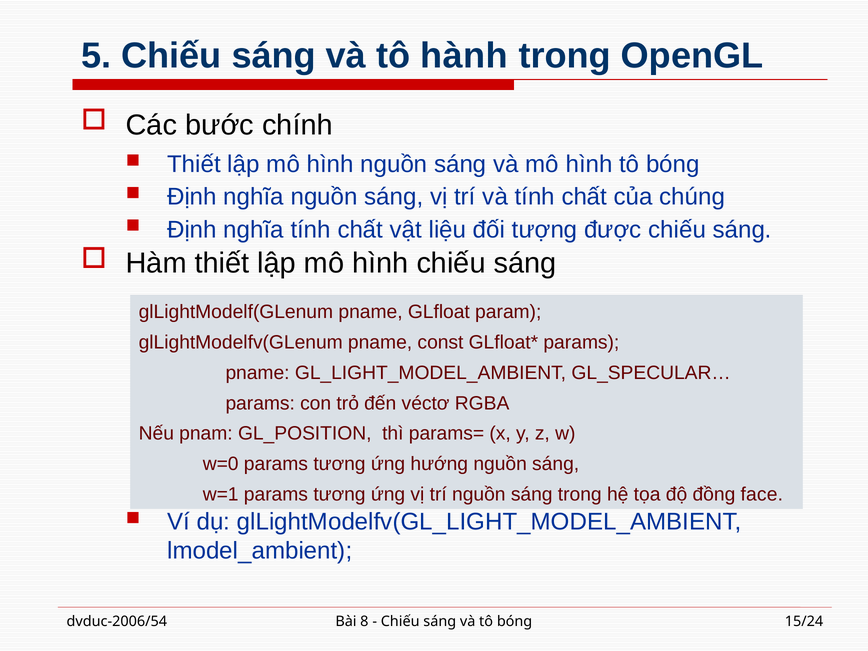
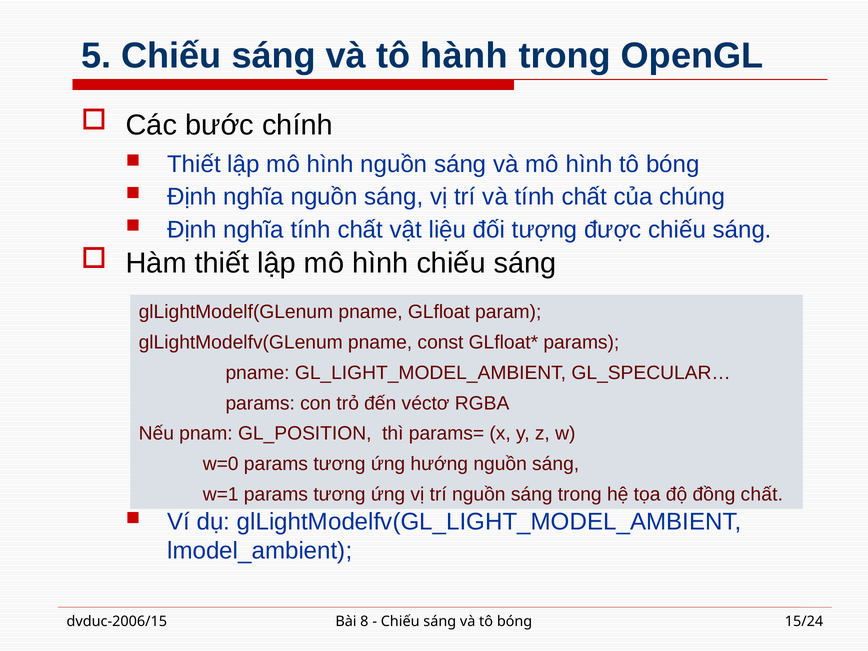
đồng face: face -> chất (762, 494)
dvduc-2006/54: dvduc-2006/54 -> dvduc-2006/15 (117, 622)
